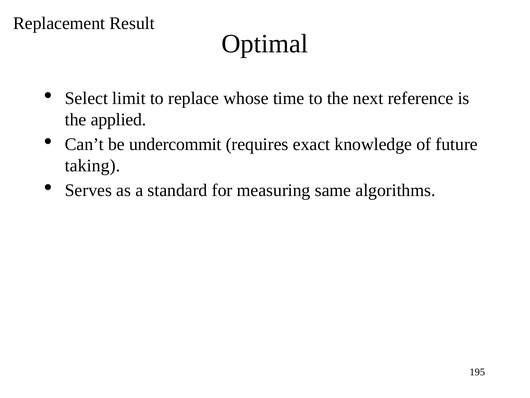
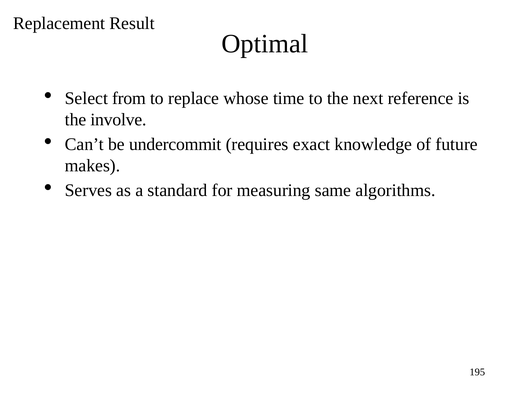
limit: limit -> from (129, 98)
applied: applied -> involve (119, 120)
taking: taking -> makes (93, 165)
